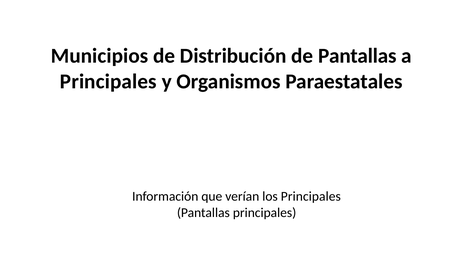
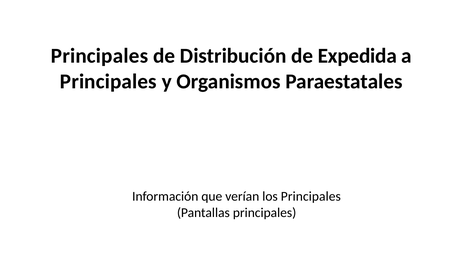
Municipios: Municipios -> Principales (100, 56)
de Pantallas: Pantallas -> Expedida (357, 56)
